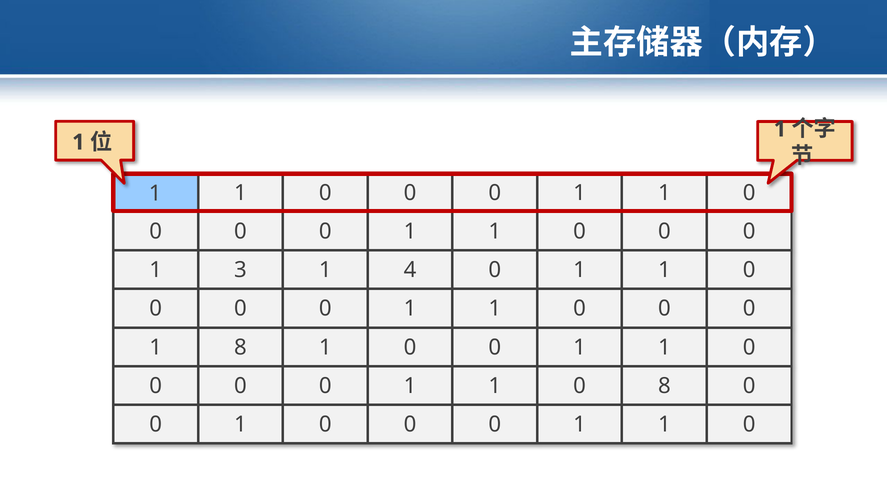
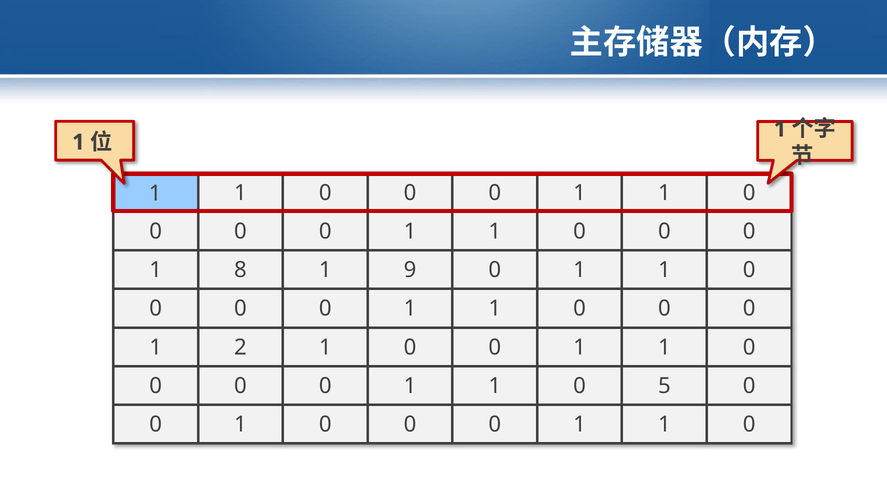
3: 3 -> 8 (240, 270)
4: 4 -> 9 (410, 270)
1 8: 8 -> 2 (240, 347)
0 8: 8 -> 5 (664, 386)
